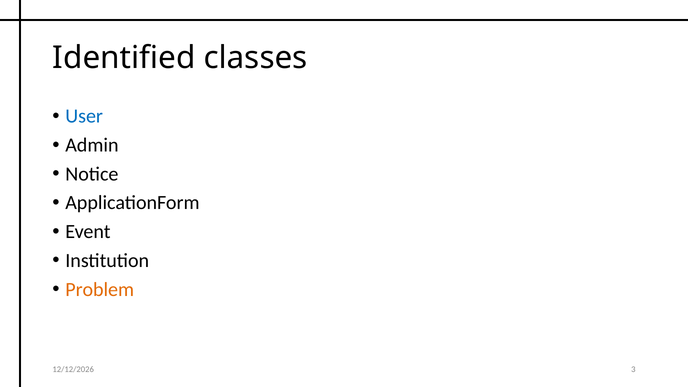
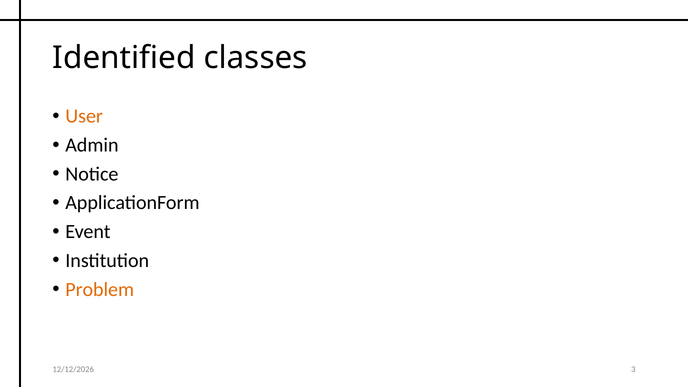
User colour: blue -> orange (84, 116)
